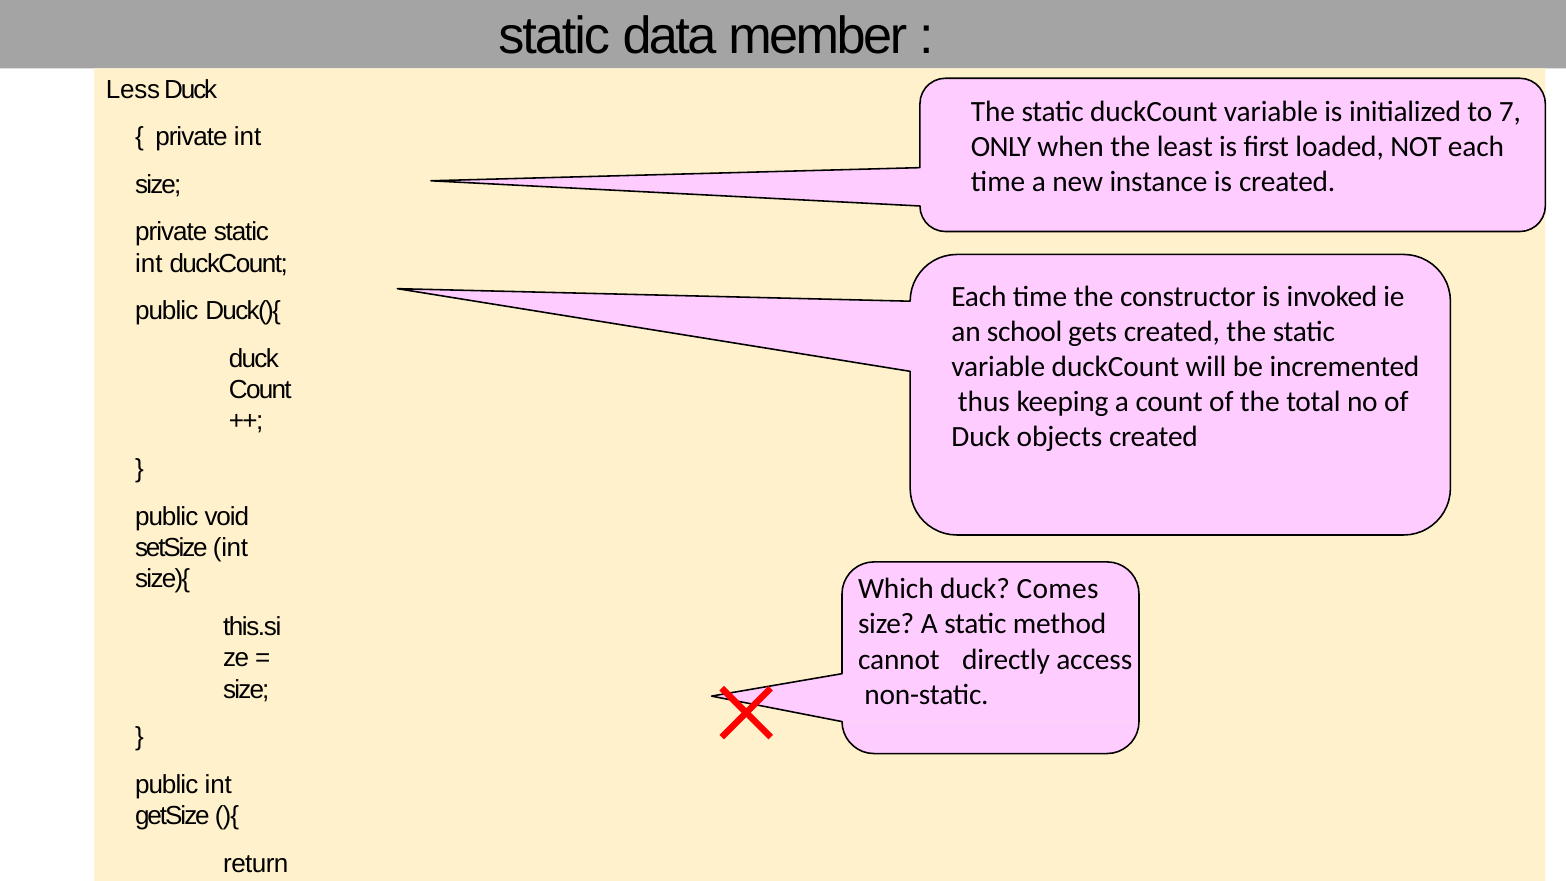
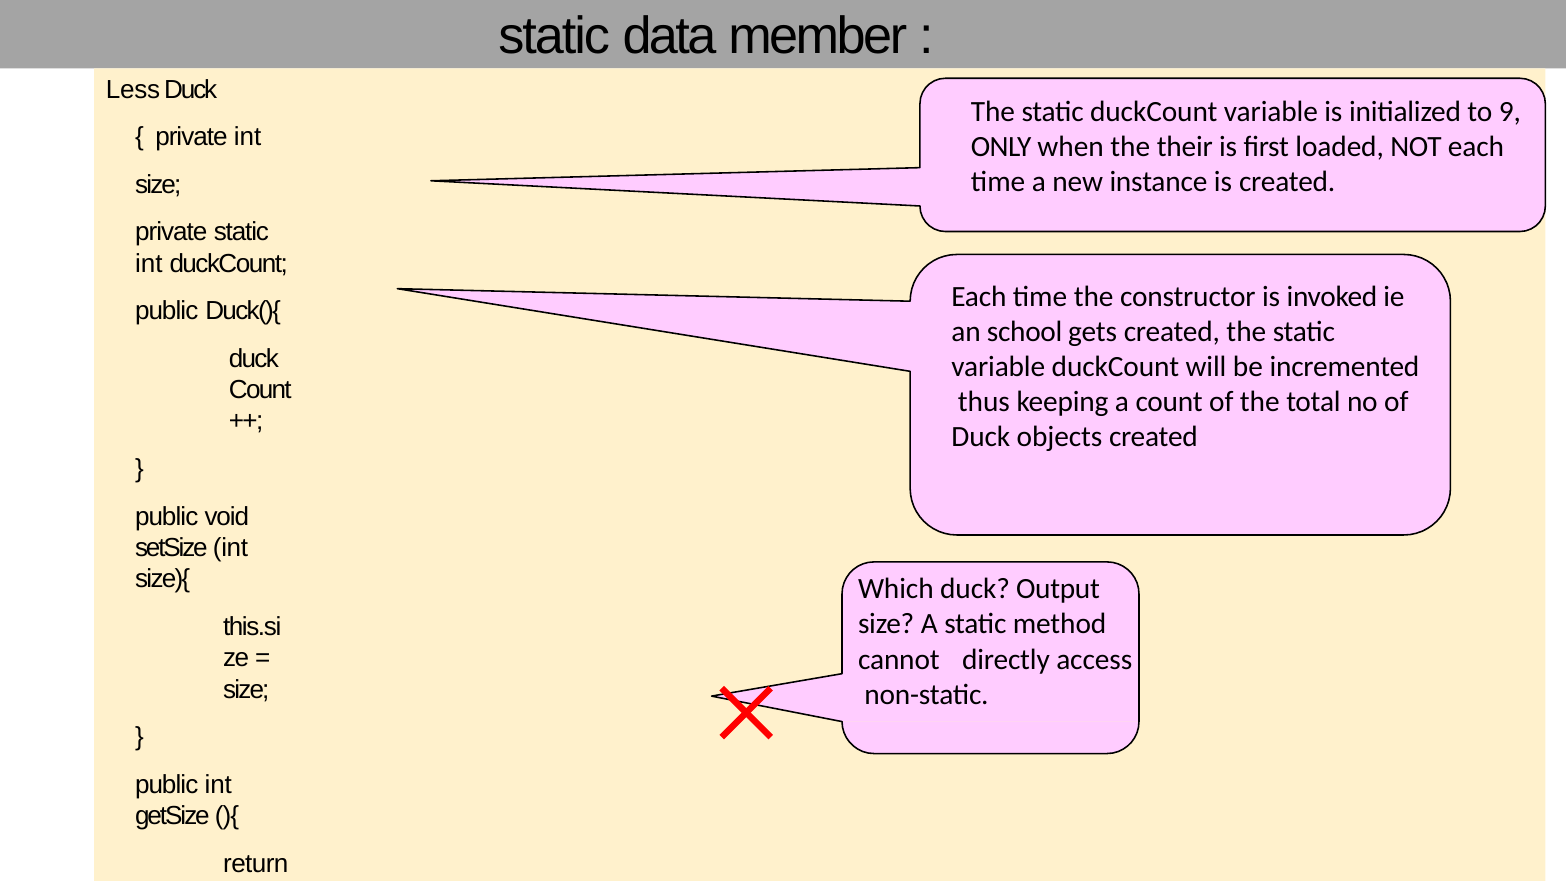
7: 7 -> 9 (1510, 112)
least: least -> their (1185, 147)
Comes: Comes -> Output (1058, 589)
